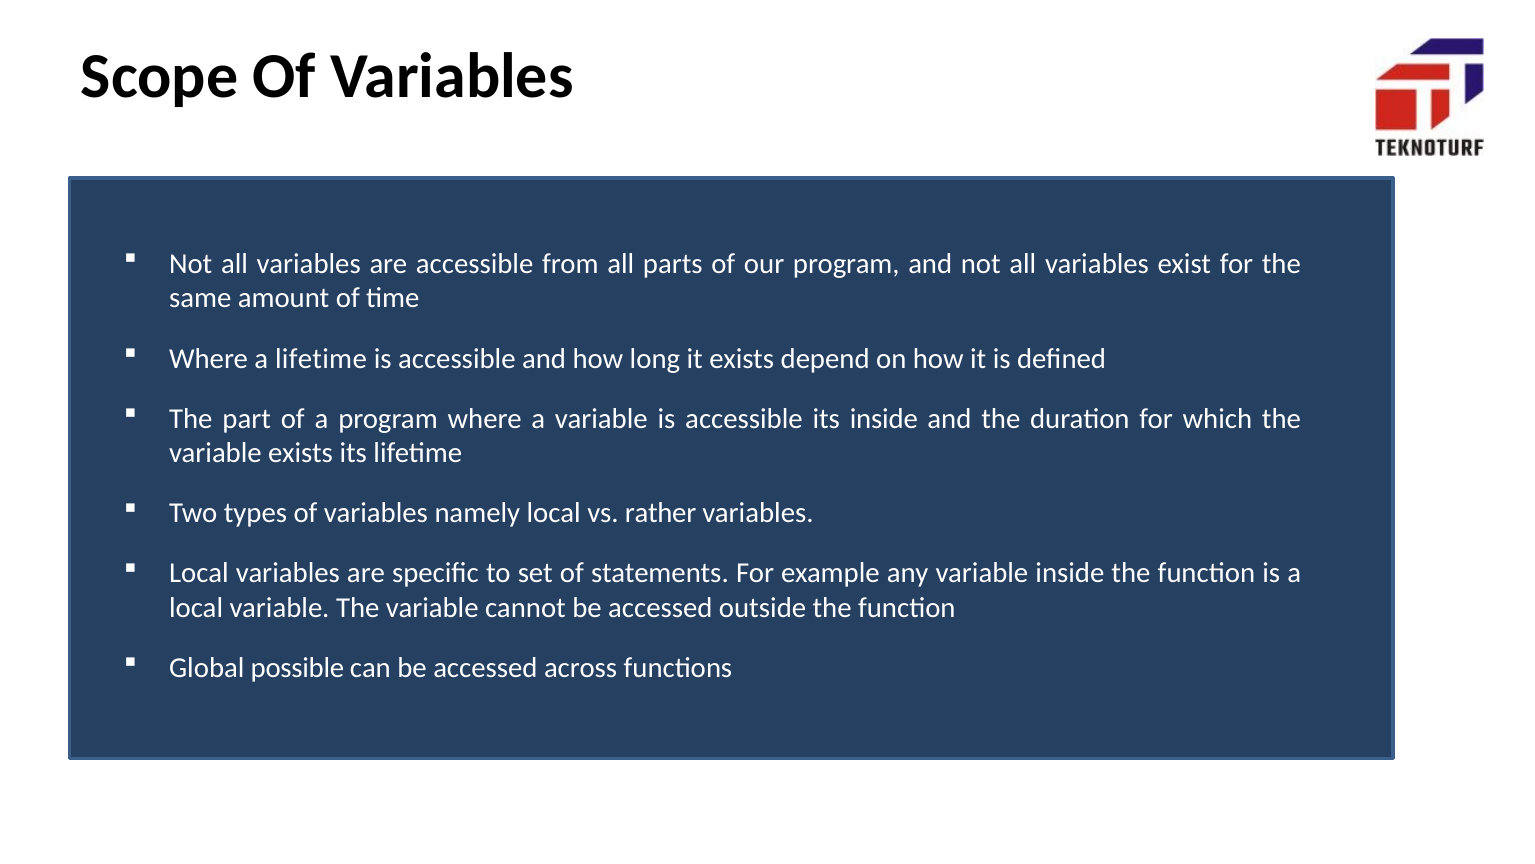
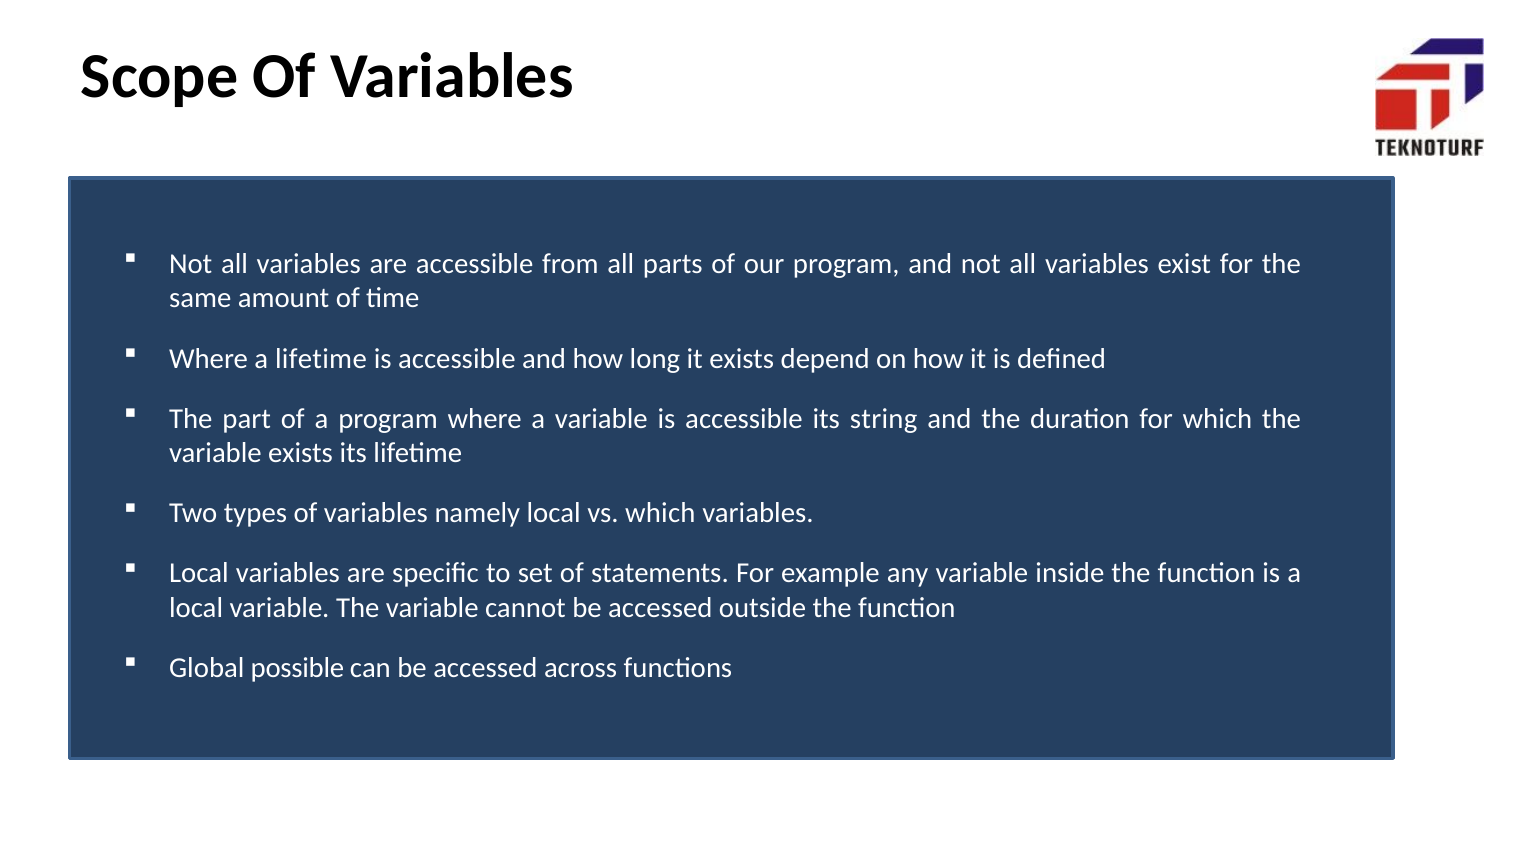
its inside: inside -> string (884, 418)
vs rather: rather -> which (660, 513)
